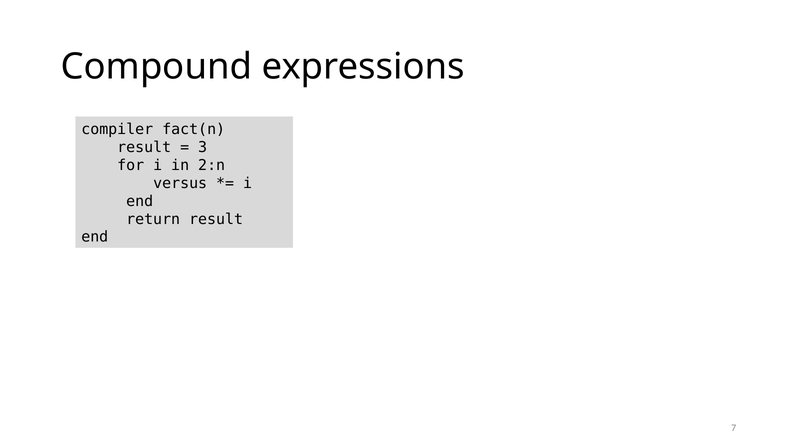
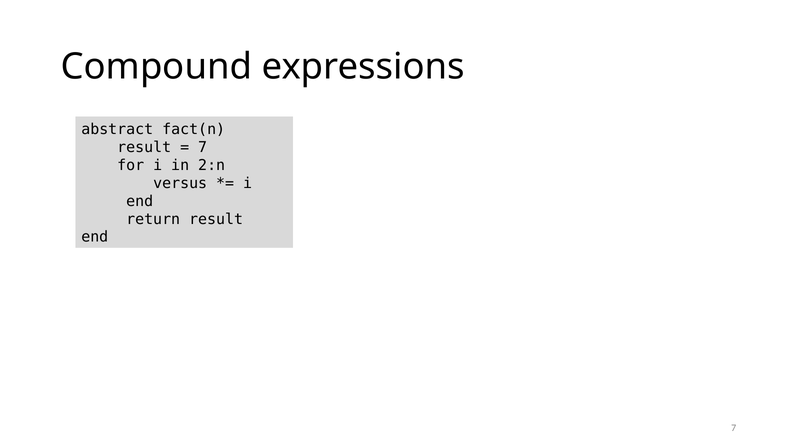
compiler: compiler -> abstract (117, 130)
3: 3 -> 7 (203, 148)
